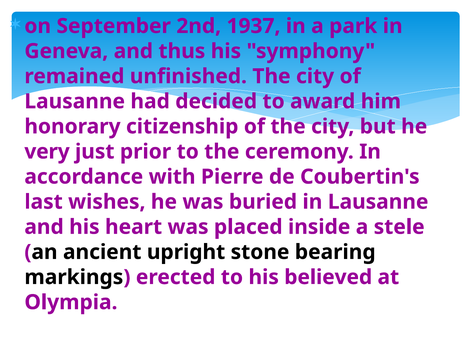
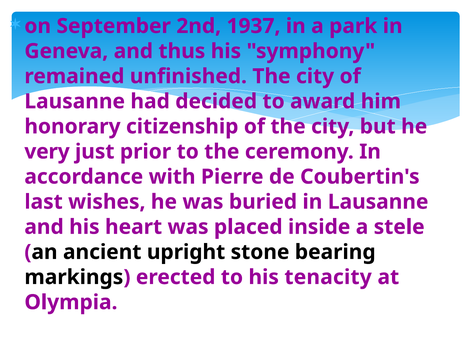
believed: believed -> tenacity (328, 277)
